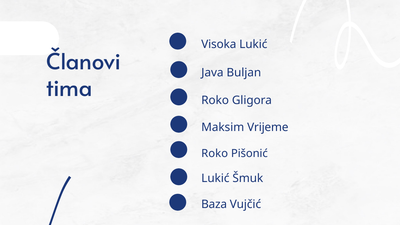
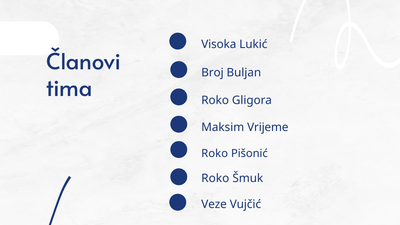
Java: Java -> Broj (212, 73)
Lukić: Lukić -> Roko (215, 178)
Baza: Baza -> Veze (214, 204)
